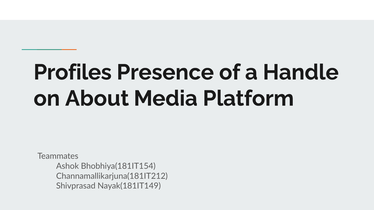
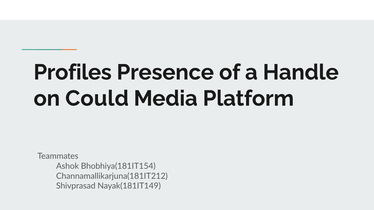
About: About -> Could (97, 99)
